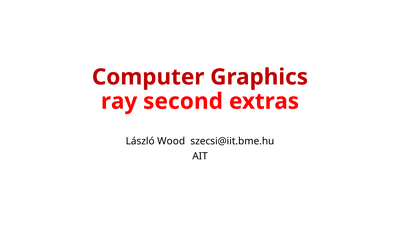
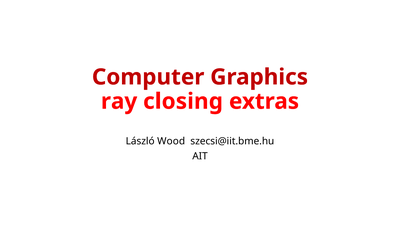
second: second -> closing (183, 101)
